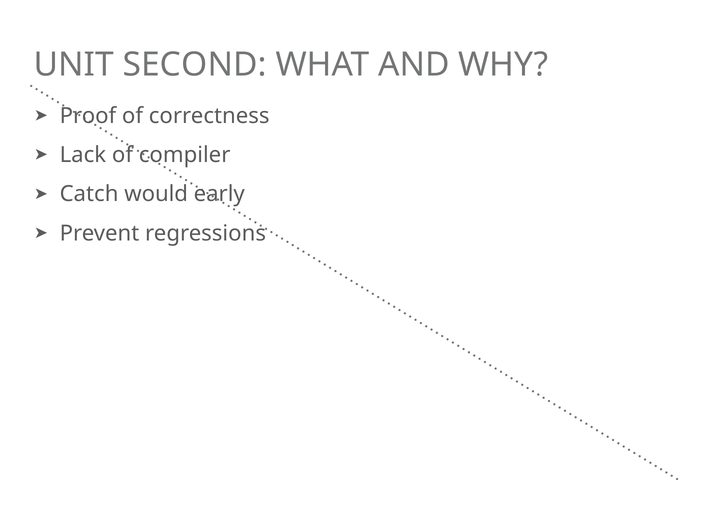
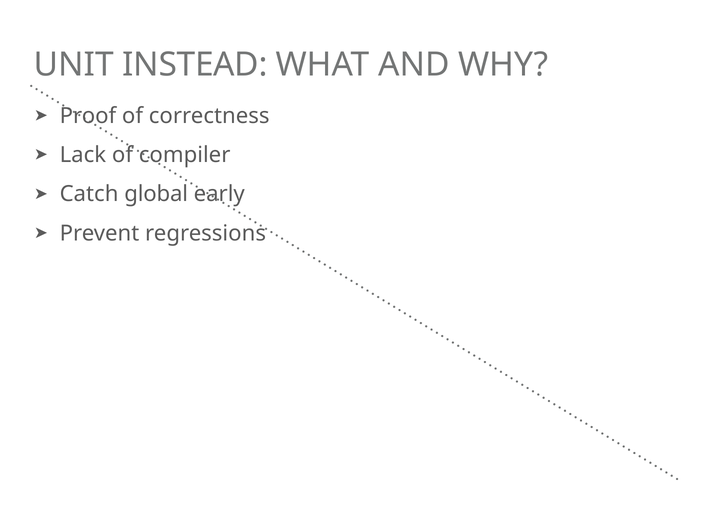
SECOND: SECOND -> INSTEAD (195, 65)
would: would -> global (156, 194)
